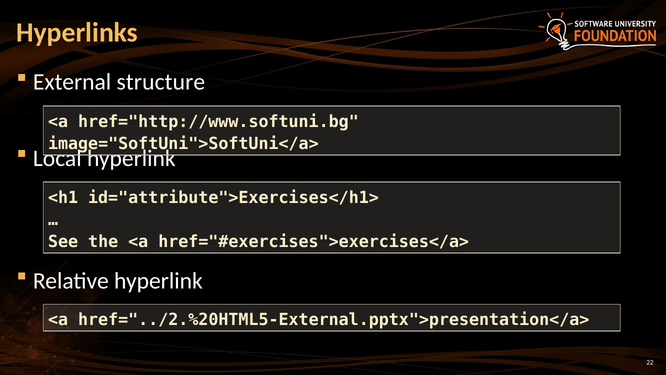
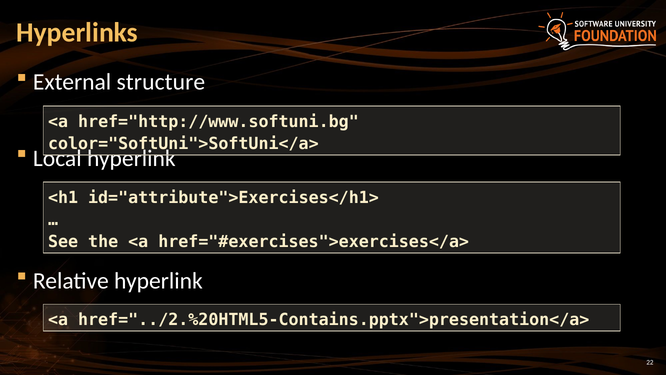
image="SoftUni">SoftUni</a>: image="SoftUni">SoftUni</a> -> color="SoftUni">SoftUni</a> (183, 144)
href="../2.%20HTML5-External.pptx">presentation</a>: href="../2.%20HTML5-External.pptx">presentation</a> -> href="../2.%20HTML5-Contains.pptx">presentation</a> (334, 320)
